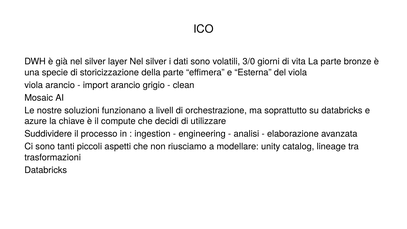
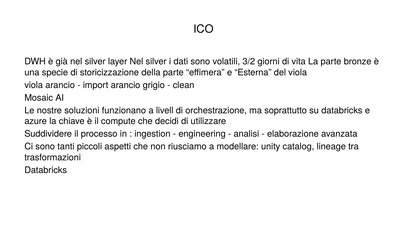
3/0: 3/0 -> 3/2 (249, 62)
